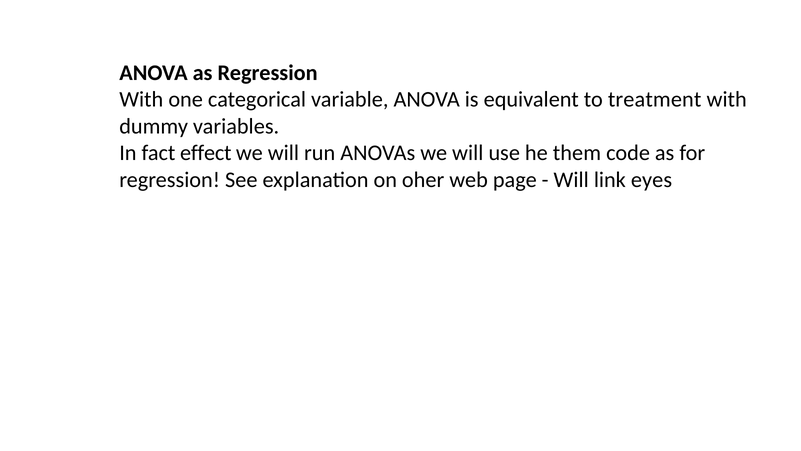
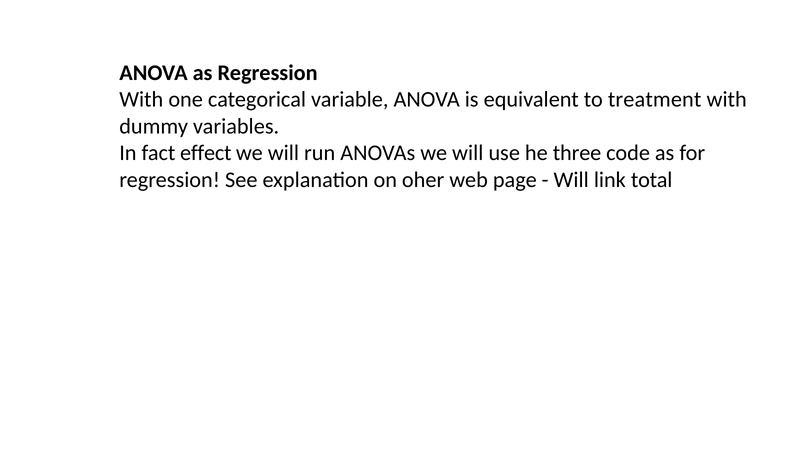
them: them -> three (577, 153)
eyes: eyes -> total (652, 180)
